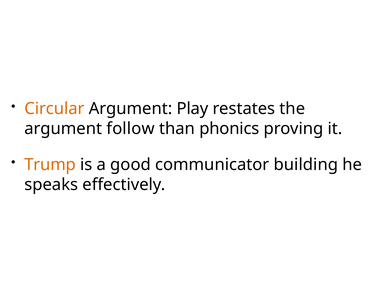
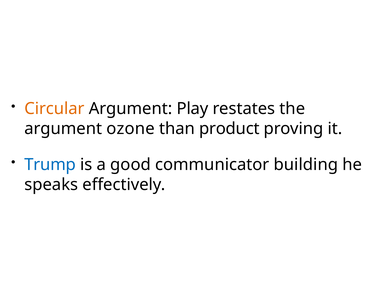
follow: follow -> ozone (131, 128)
phonics: phonics -> product (229, 128)
Trump colour: orange -> blue (50, 164)
